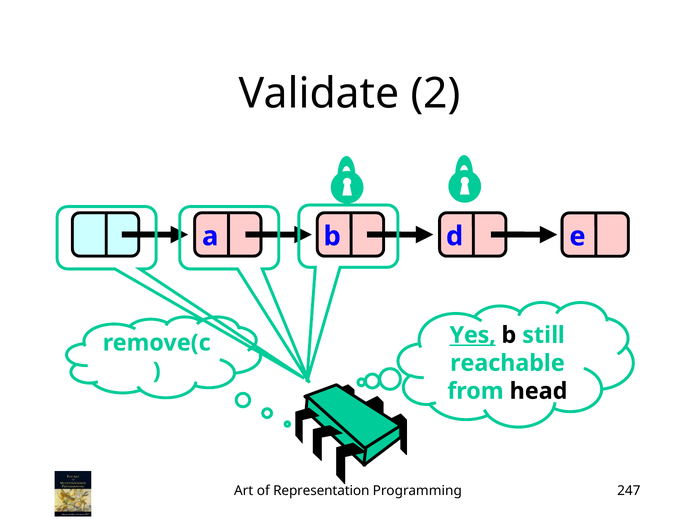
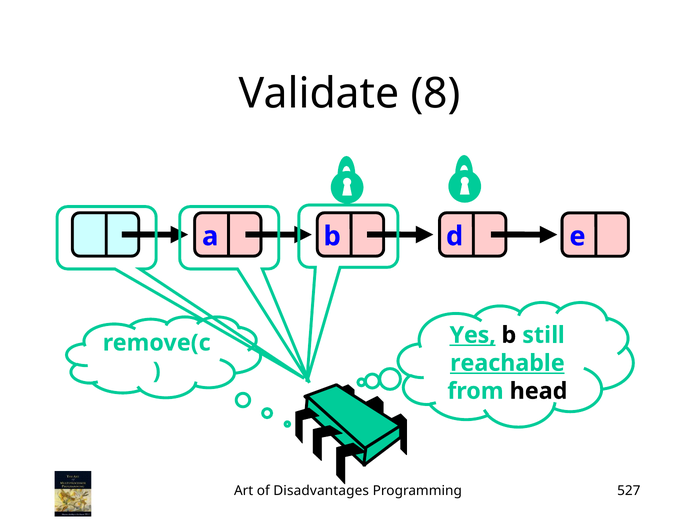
2: 2 -> 8 (436, 93)
reachable underline: none -> present (507, 363)
Representation: Representation -> Disadvantages (321, 491)
247: 247 -> 527 (629, 491)
